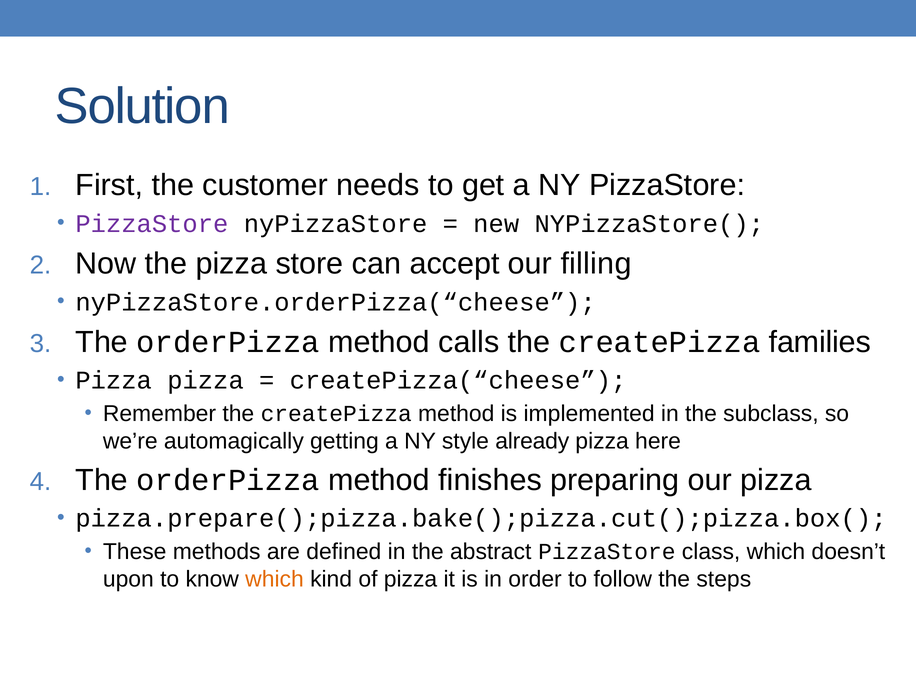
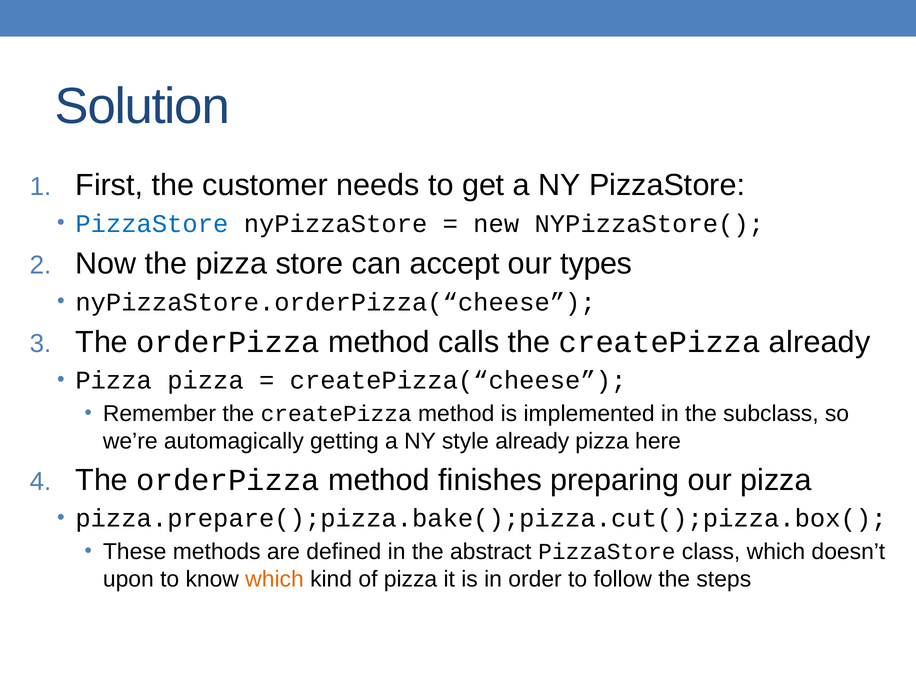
PizzaStore colour: purple -> blue (152, 224)
filling: filling -> types (596, 264)
createPizza families: families -> already (820, 342)
